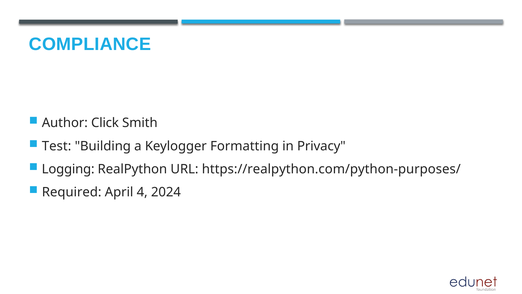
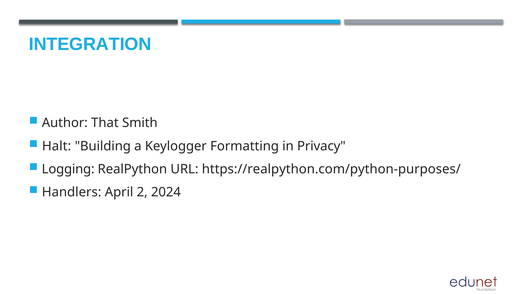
COMPLIANCE: COMPLIANCE -> INTEGRATION (90, 44)
Click: Click -> That (105, 123)
Test: Test -> Halt (57, 146)
Required: Required -> Handlers (72, 192)
4: 4 -> 2 (142, 192)
